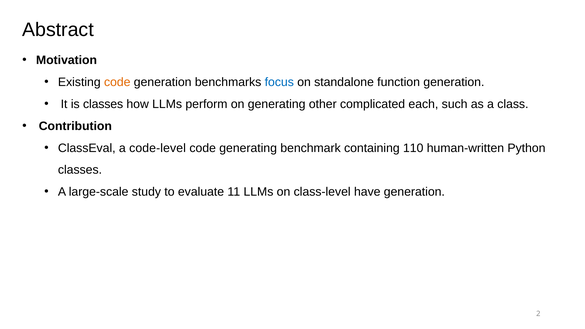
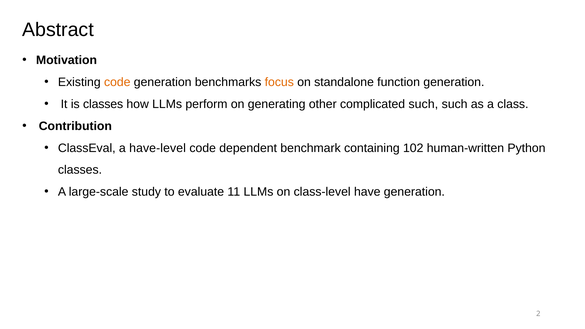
focus colour: blue -> orange (279, 82)
complicated each: each -> such (423, 104)
code-level: code-level -> have-level (158, 148)
code generating: generating -> dependent (248, 148)
110: 110 -> 102 (413, 148)
